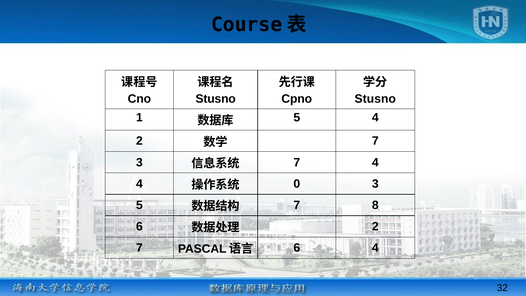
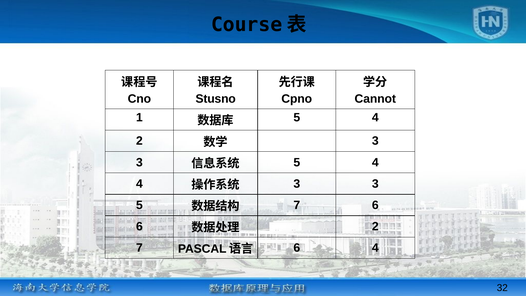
Stusno: Stusno -> Cannot (375, 99)
7: 7 -> 3 (375, 141)
7: 7 -> 5 (297, 162)
0: 0 -> 3 (297, 184)
7 8: 8 -> 6 (375, 205)
